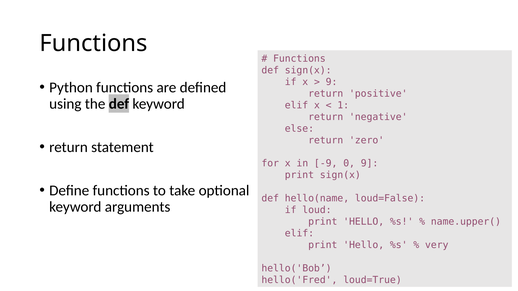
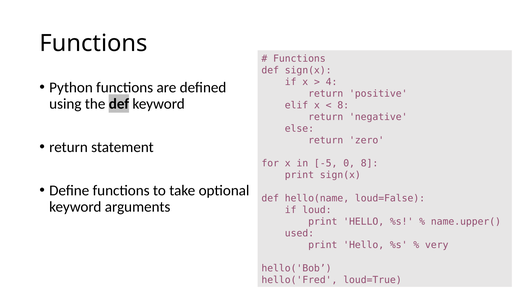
9: 9 -> 4 (332, 82)
1: 1 -> 8 (343, 105)
-9: -9 -> -5 (326, 164)
0 9: 9 -> 8 (370, 164)
elif: elif -> used (299, 234)
